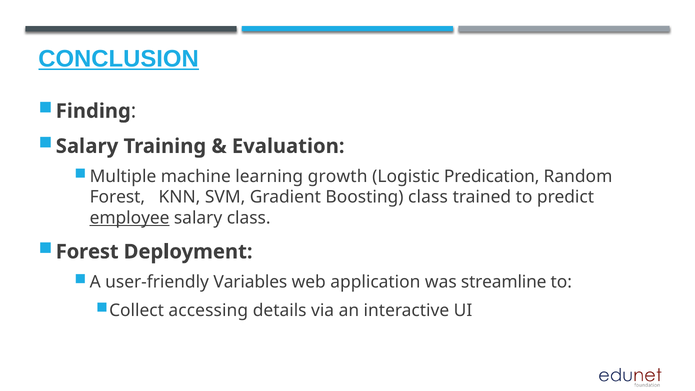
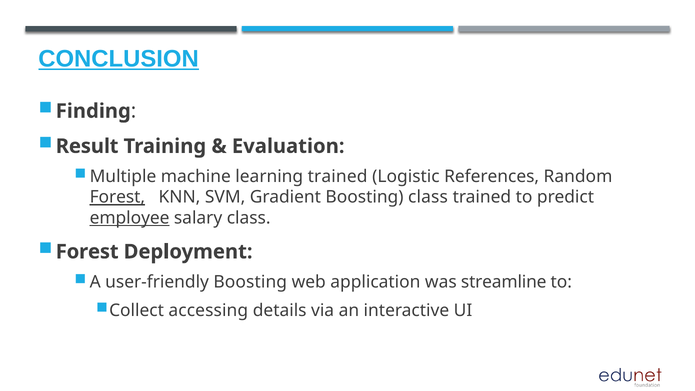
Salary: Salary -> Result (87, 146)
learning growth: growth -> trained (338, 176)
Predication: Predication -> References (492, 176)
Forest underline: none -> present (117, 197)
user-friendly Variables: Variables -> Boosting (250, 282)
